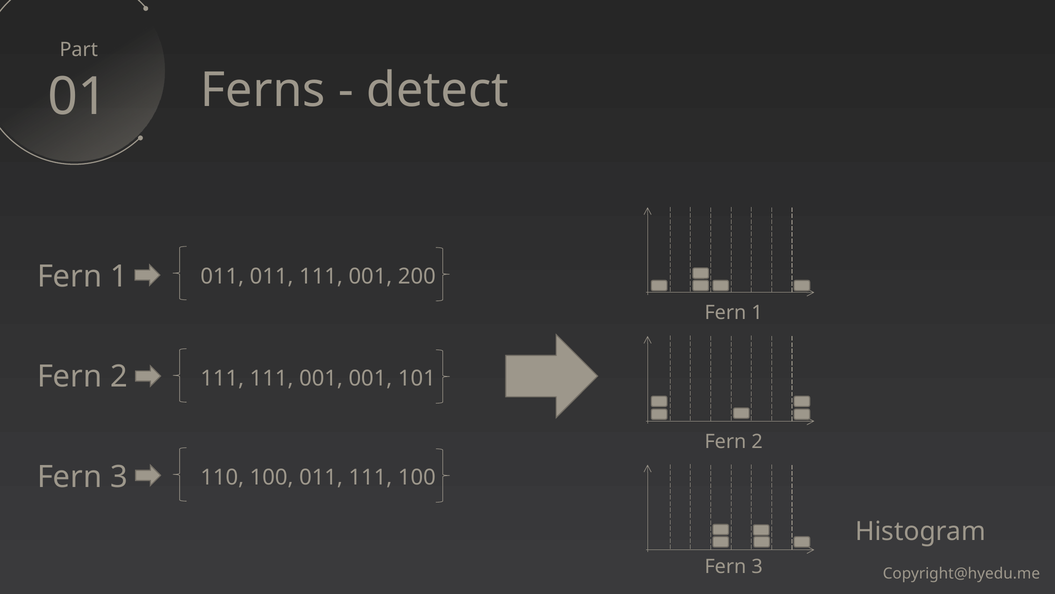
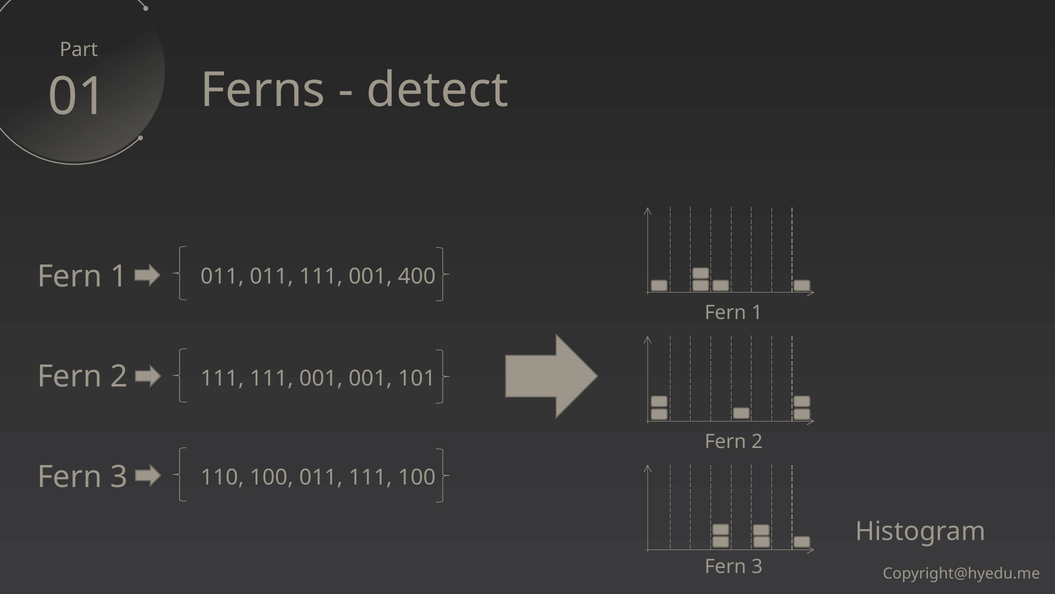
200: 200 -> 400 (417, 276)
